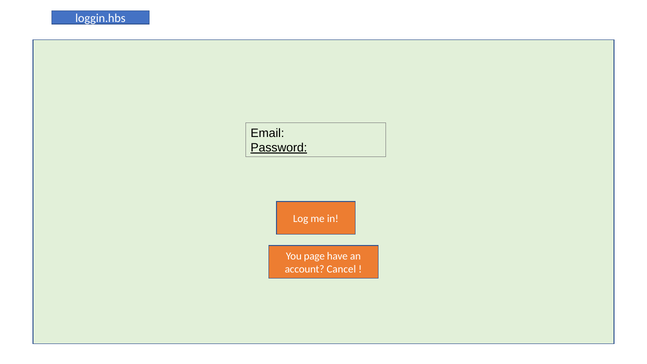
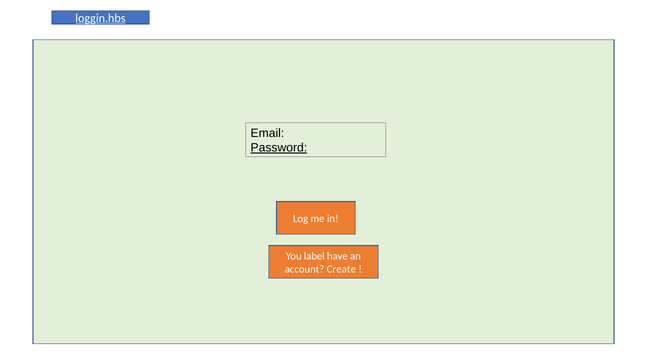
loggin.hbs underline: none -> present (100, 18)
page: page -> label (314, 256)
Cancel: Cancel -> Create (341, 269)
